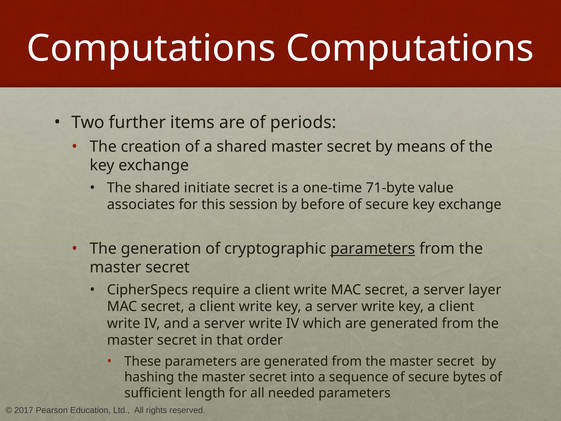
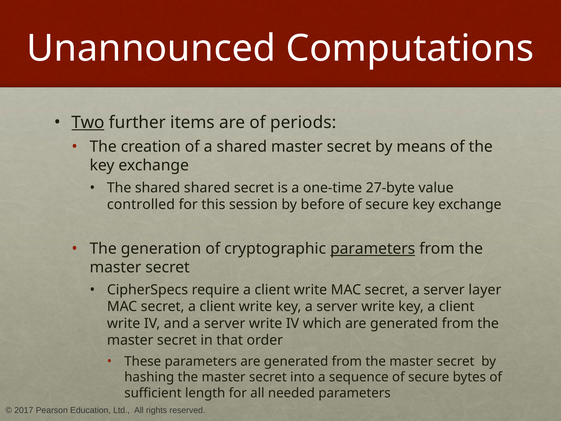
Computations: Computations -> Unannounced (151, 48)
Two underline: none -> present (88, 122)
shared initiate: initiate -> shared (207, 188)
71-byte: 71-byte -> 27-byte (390, 188)
associates: associates -> controlled (141, 204)
